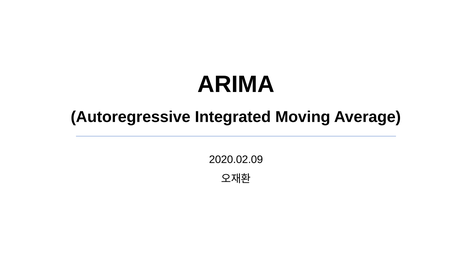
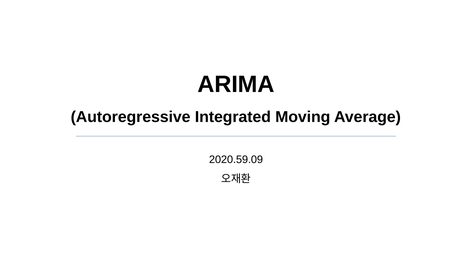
2020.02.09: 2020.02.09 -> 2020.59.09 (236, 159)
